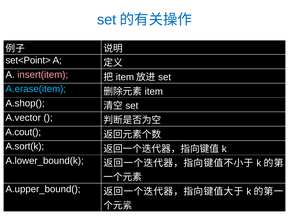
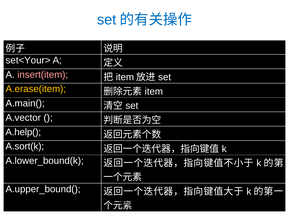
set<Point>: set<Point> -> set<Your> (28, 60)
A.erase(item colour: light blue -> yellow (36, 89)
A.shop(: A.shop( -> A.main( (25, 103)
A.cout(: A.cout( -> A.help( (23, 132)
